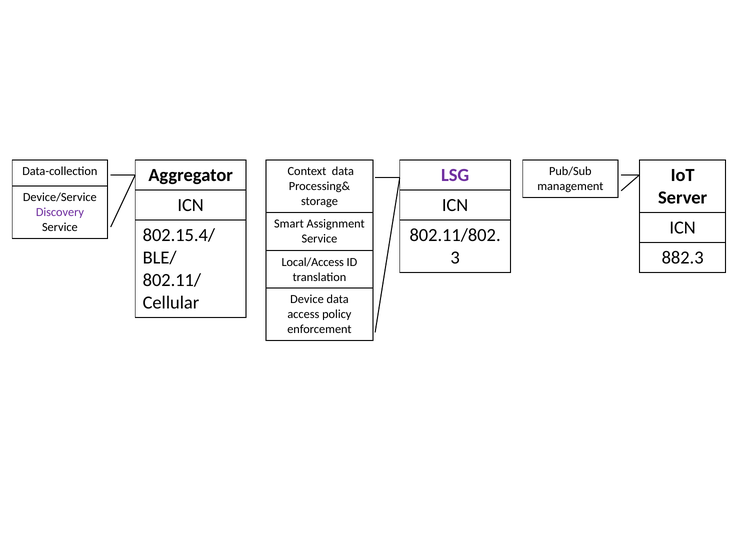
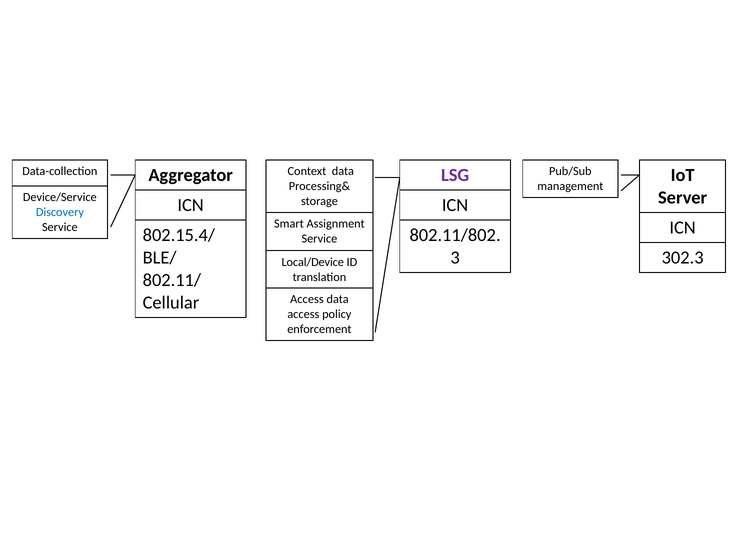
Discovery colour: purple -> blue (60, 212)
882.3: 882.3 -> 302.3 (683, 257)
Local/Access: Local/Access -> Local/Device (313, 262)
Device: Device -> Access (307, 299)
